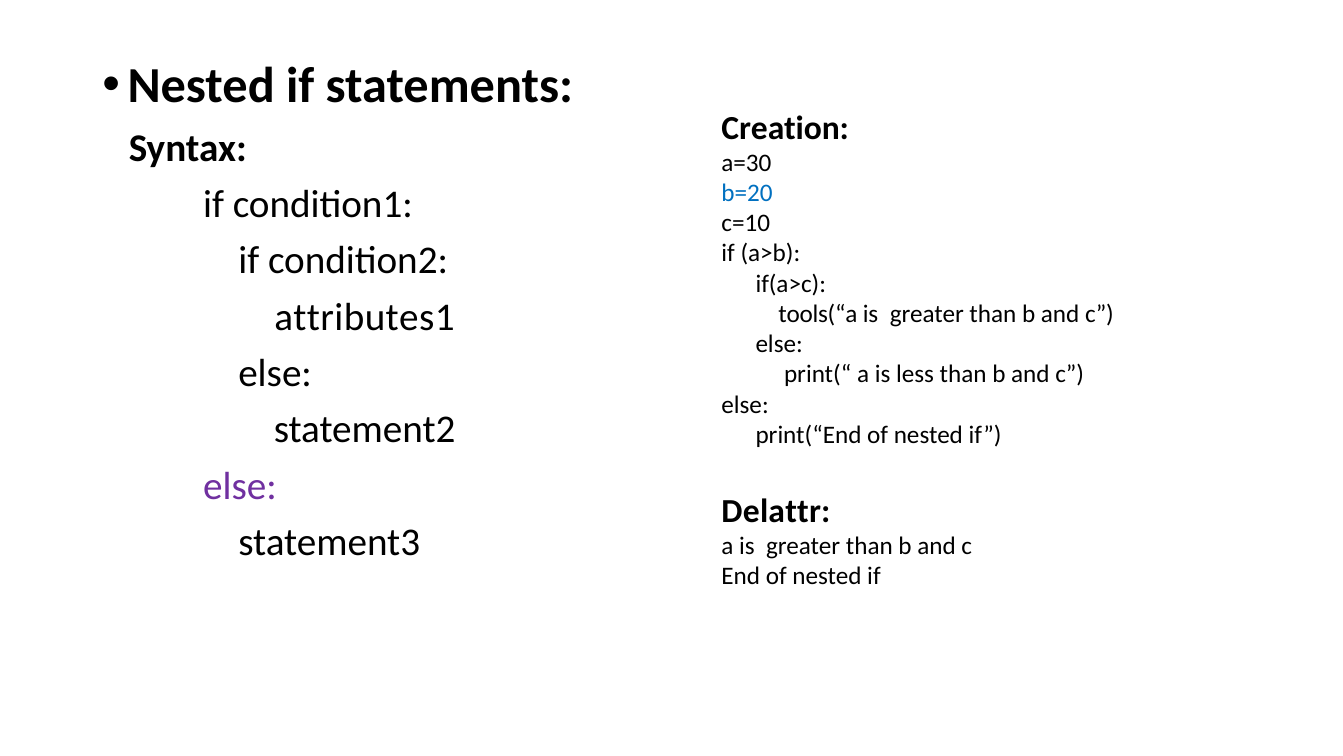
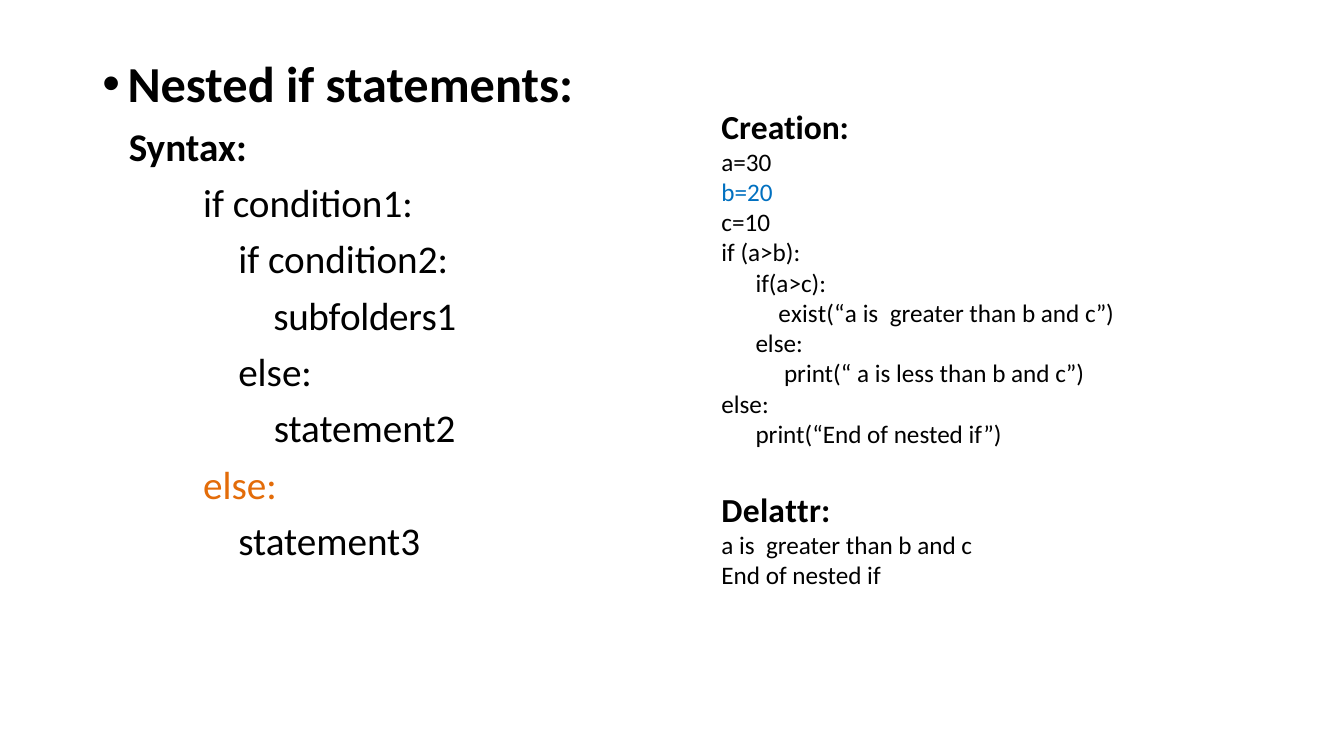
attributes1: attributes1 -> subfolders1 (365, 317)
tools(“a: tools(“a -> exist(“a (818, 314)
else colour: purple -> orange (240, 486)
